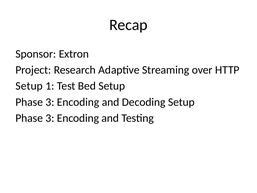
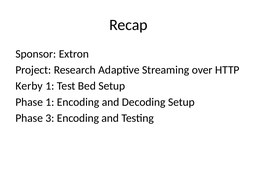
Setup: Setup -> Kerby (29, 86)
3: 3 -> 1 (50, 102)
